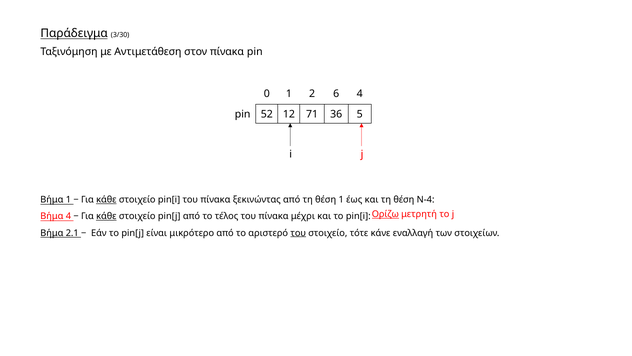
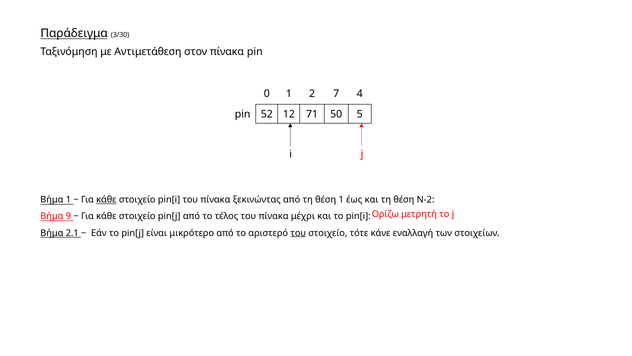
6: 6 -> 7 (336, 94)
36: 36 -> 50 (336, 114)
Ν-4: Ν-4 -> Ν-2 (426, 199)
Ορίζω underline: present -> none (385, 214)
Βήμα 4: 4 -> 9 (68, 216)
κάθε underline: present -> none (106, 216)
